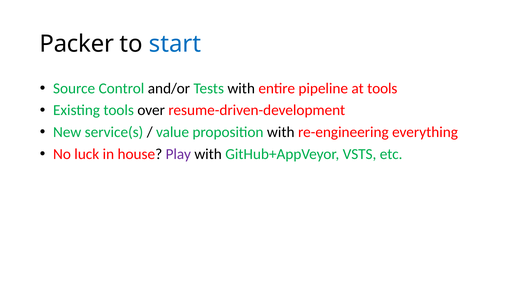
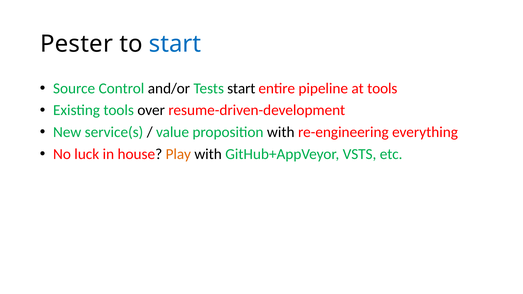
Packer: Packer -> Pester (77, 44)
Tests with: with -> start (241, 88)
Play colour: purple -> orange (178, 154)
